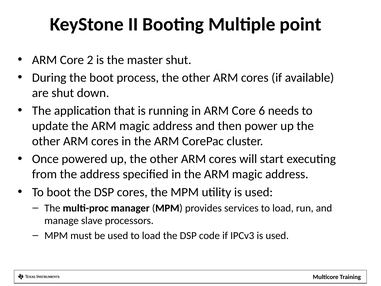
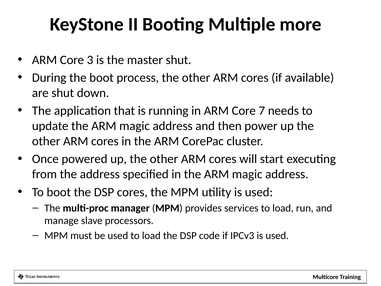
point: point -> more (301, 24)
2: 2 -> 3 (90, 60)
6: 6 -> 7 (262, 111)
